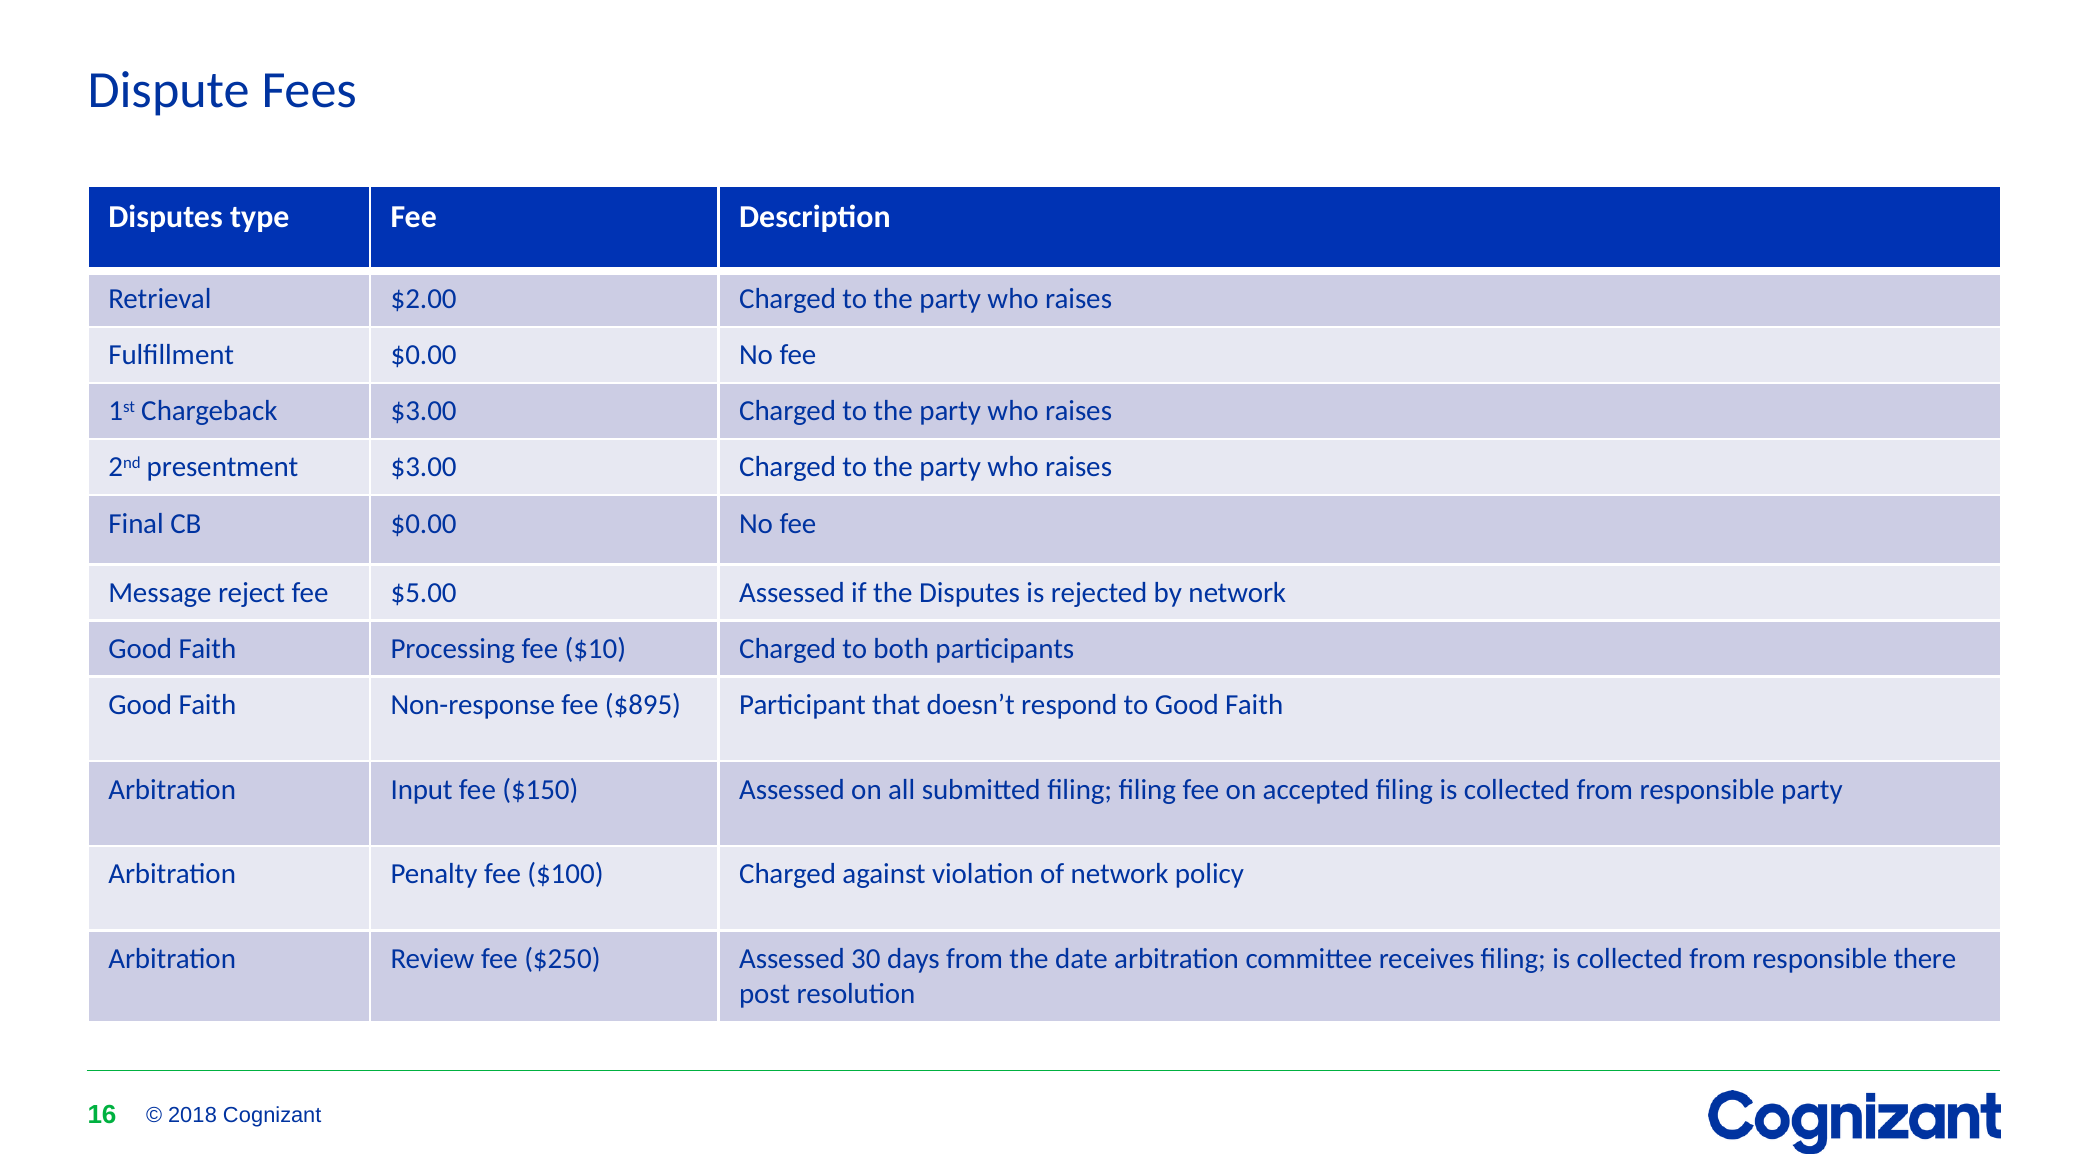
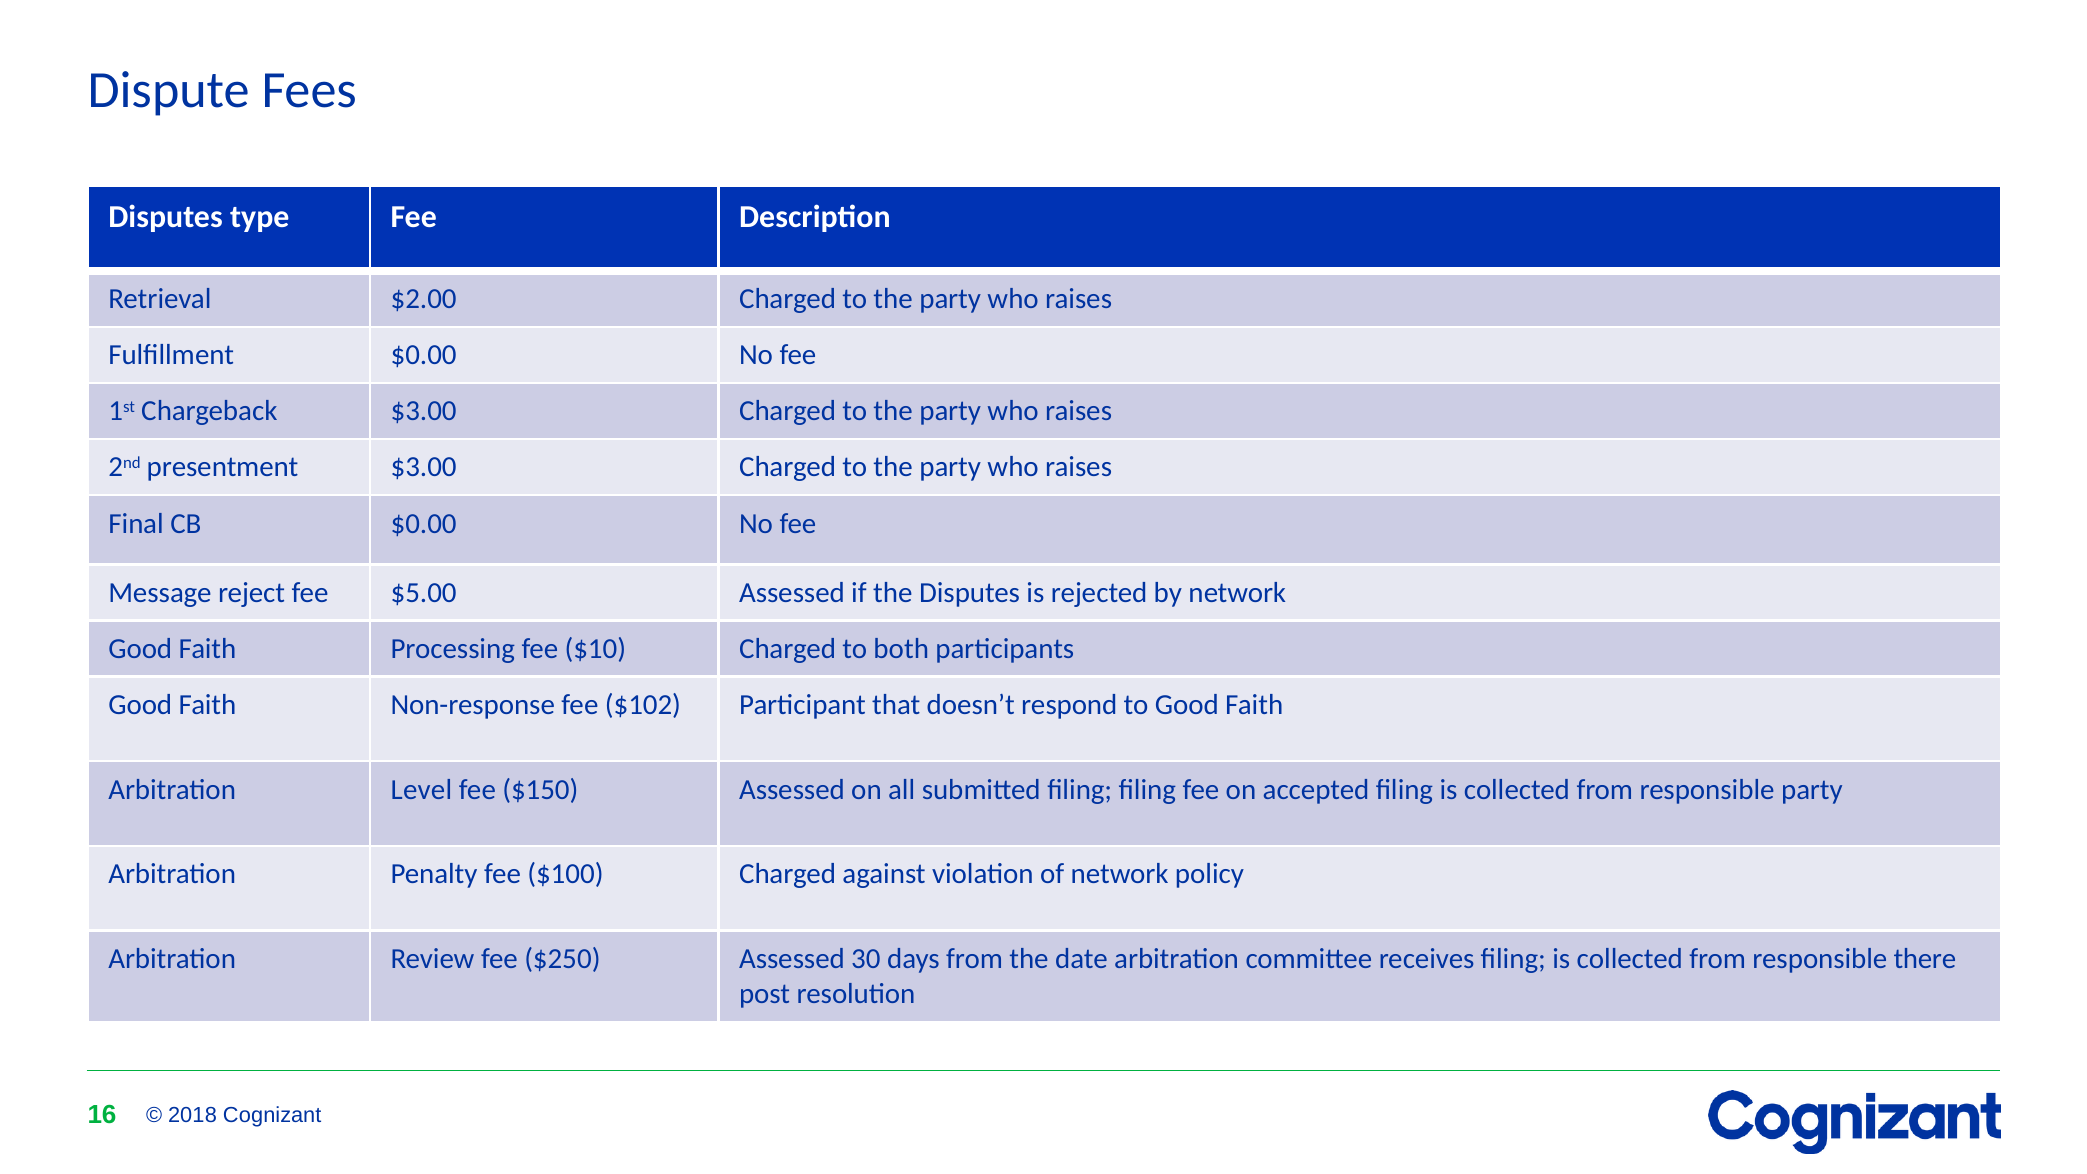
$895: $895 -> $102 (643, 705)
Input: Input -> Level (421, 789)
